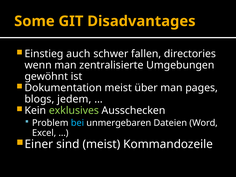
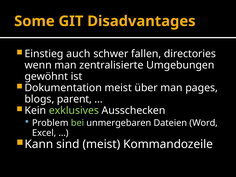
jedem: jedem -> parent (74, 99)
bei colour: light blue -> light green (77, 123)
Einer: Einer -> Kann (39, 144)
